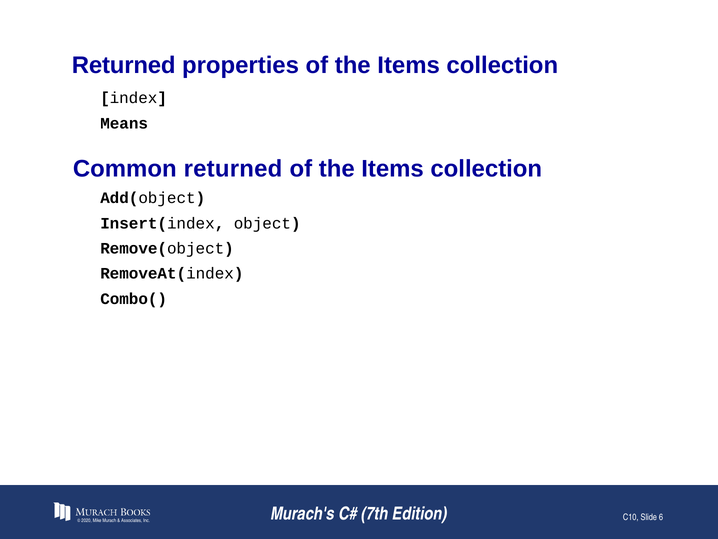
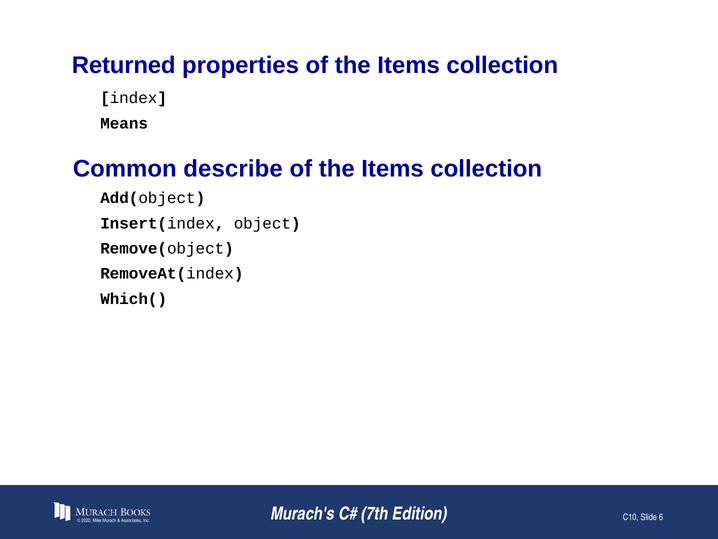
Common returned: returned -> describe (233, 169)
Combo(: Combo( -> Which( (134, 298)
